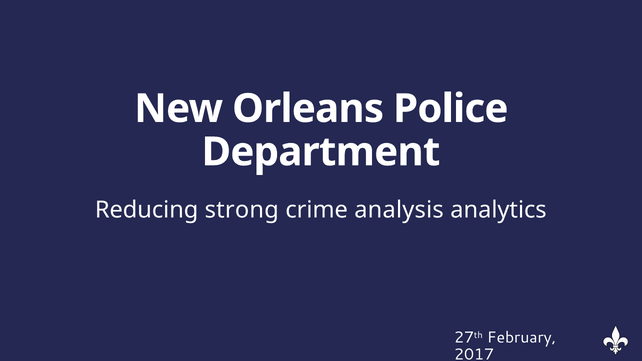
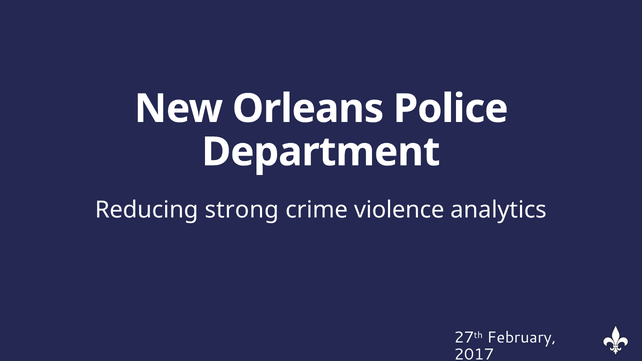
analysis: analysis -> violence (399, 210)
